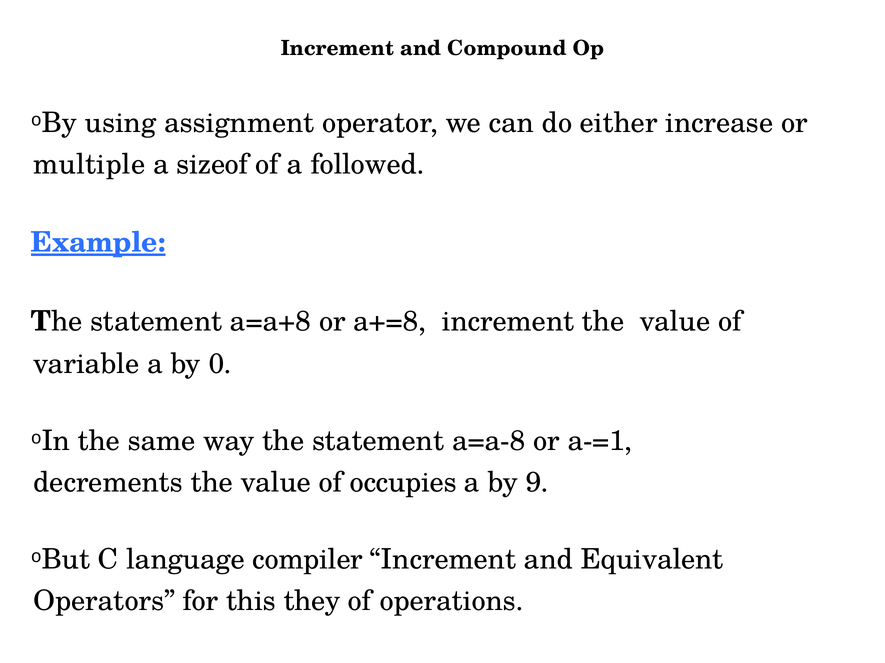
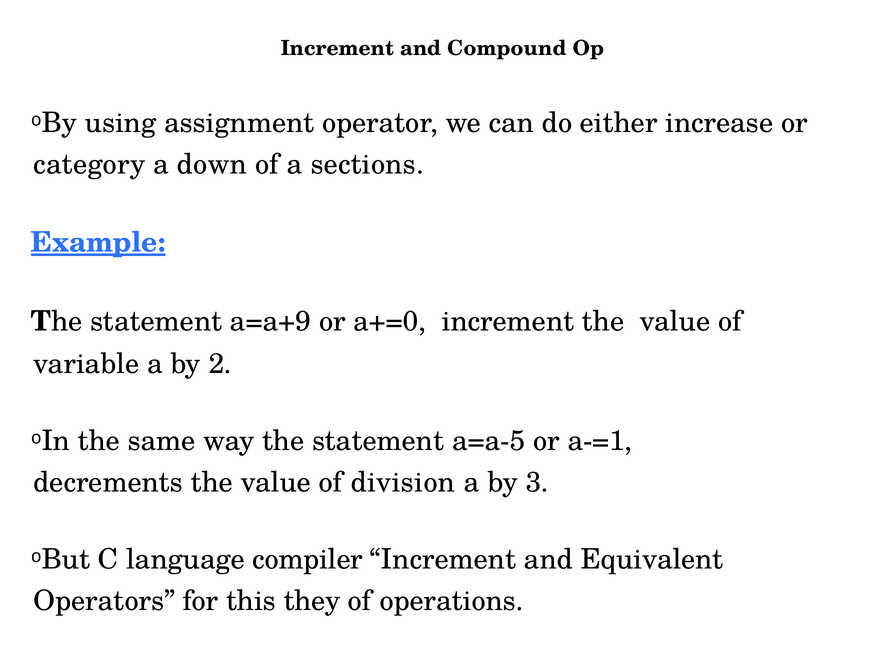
multiple: multiple -> category (89, 165)
sizeof: sizeof -> down (212, 165)
followed: followed -> sections (367, 165)
a=a+8: a=a+8 -> a=a+9 (271, 322)
a+=8: a+=8 -> a+=0 (390, 322)
0: 0 -> 2 (220, 364)
a=a-8: a=a-8 -> a=a-5 (489, 441)
occupies: occupies -> division (403, 483)
9: 9 -> 3 (537, 483)
